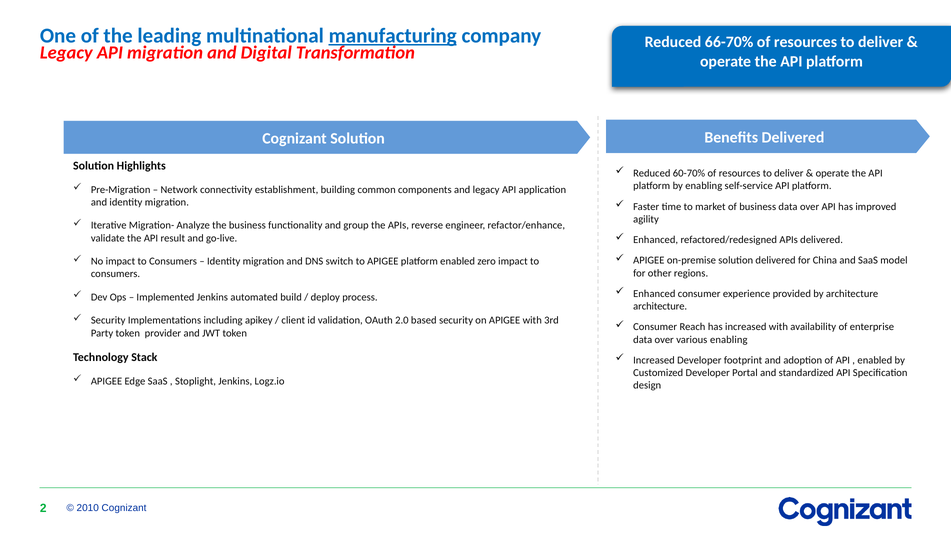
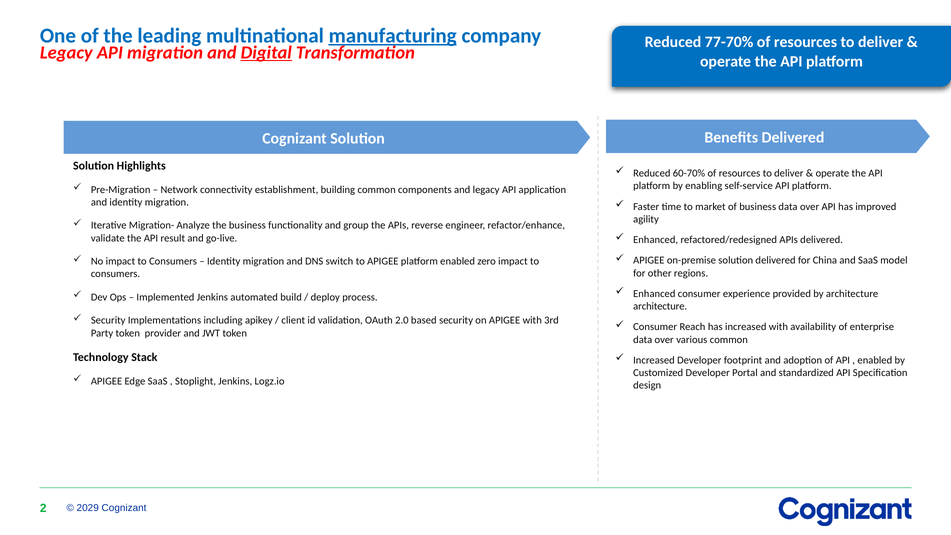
66-70%: 66-70% -> 77-70% (729, 42)
Digital underline: none -> present (266, 53)
various enabling: enabling -> common (729, 340)
2010: 2010 -> 2029 (88, 508)
